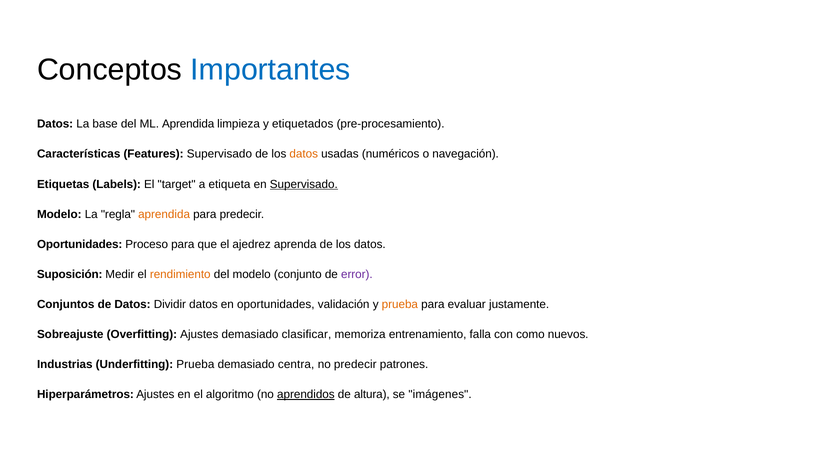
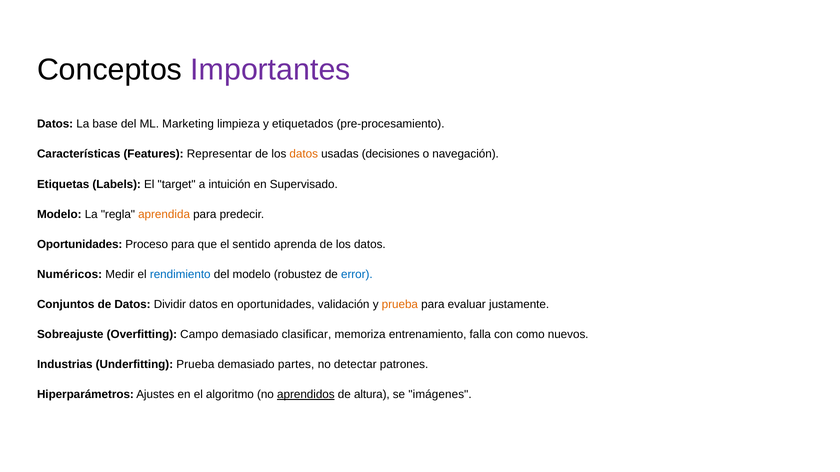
Importantes colour: blue -> purple (271, 70)
ML Aprendida: Aprendida -> Marketing (188, 124)
Features Supervisado: Supervisado -> Representar (219, 154)
numéricos: numéricos -> decisiones (391, 154)
etiqueta: etiqueta -> intuición (230, 184)
Supervisado underline: present -> none (304, 184)
ajedrez: ajedrez -> sentido (252, 245)
Suposición: Suposición -> Numéricos (70, 275)
rendimiento colour: orange -> blue (180, 275)
conjunto: conjunto -> robustez (298, 275)
error colour: purple -> blue (357, 275)
Overfitting Ajustes: Ajustes -> Campo (199, 335)
centra: centra -> partes (296, 365)
no predecir: predecir -> detectar (355, 365)
